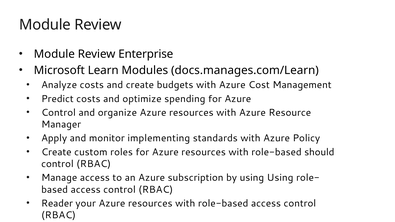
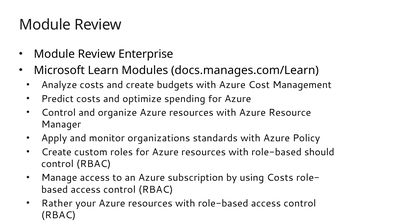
implementing: implementing -> organizations (159, 138)
using Using: Using -> Costs (280, 178)
Reader: Reader -> Rather (57, 204)
